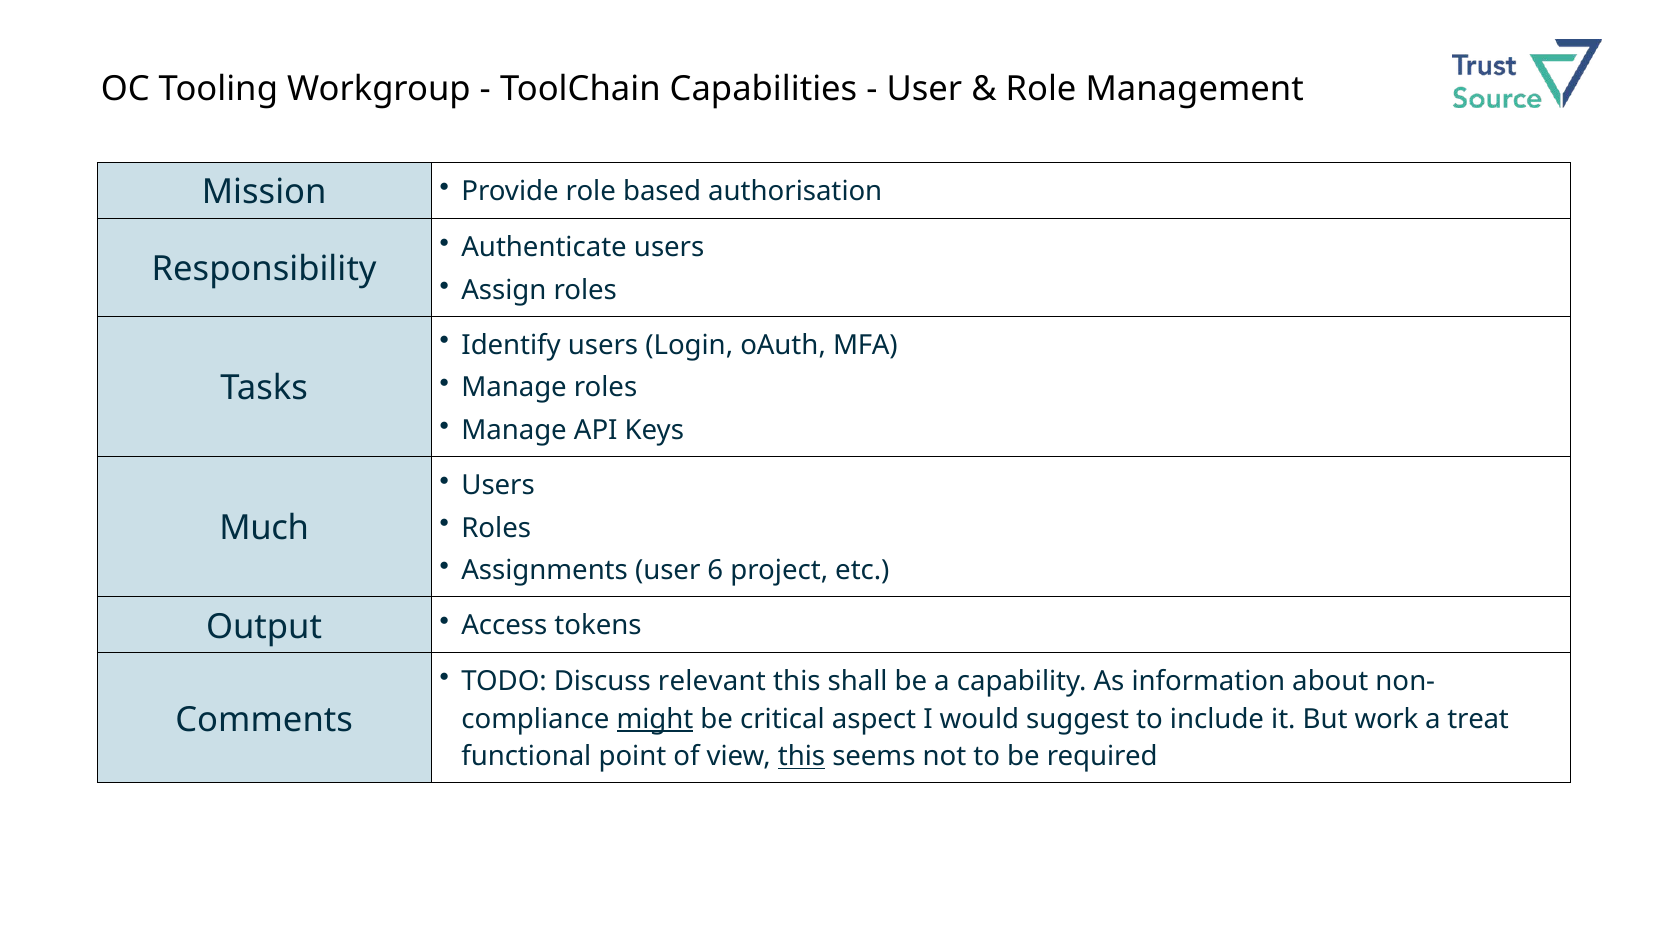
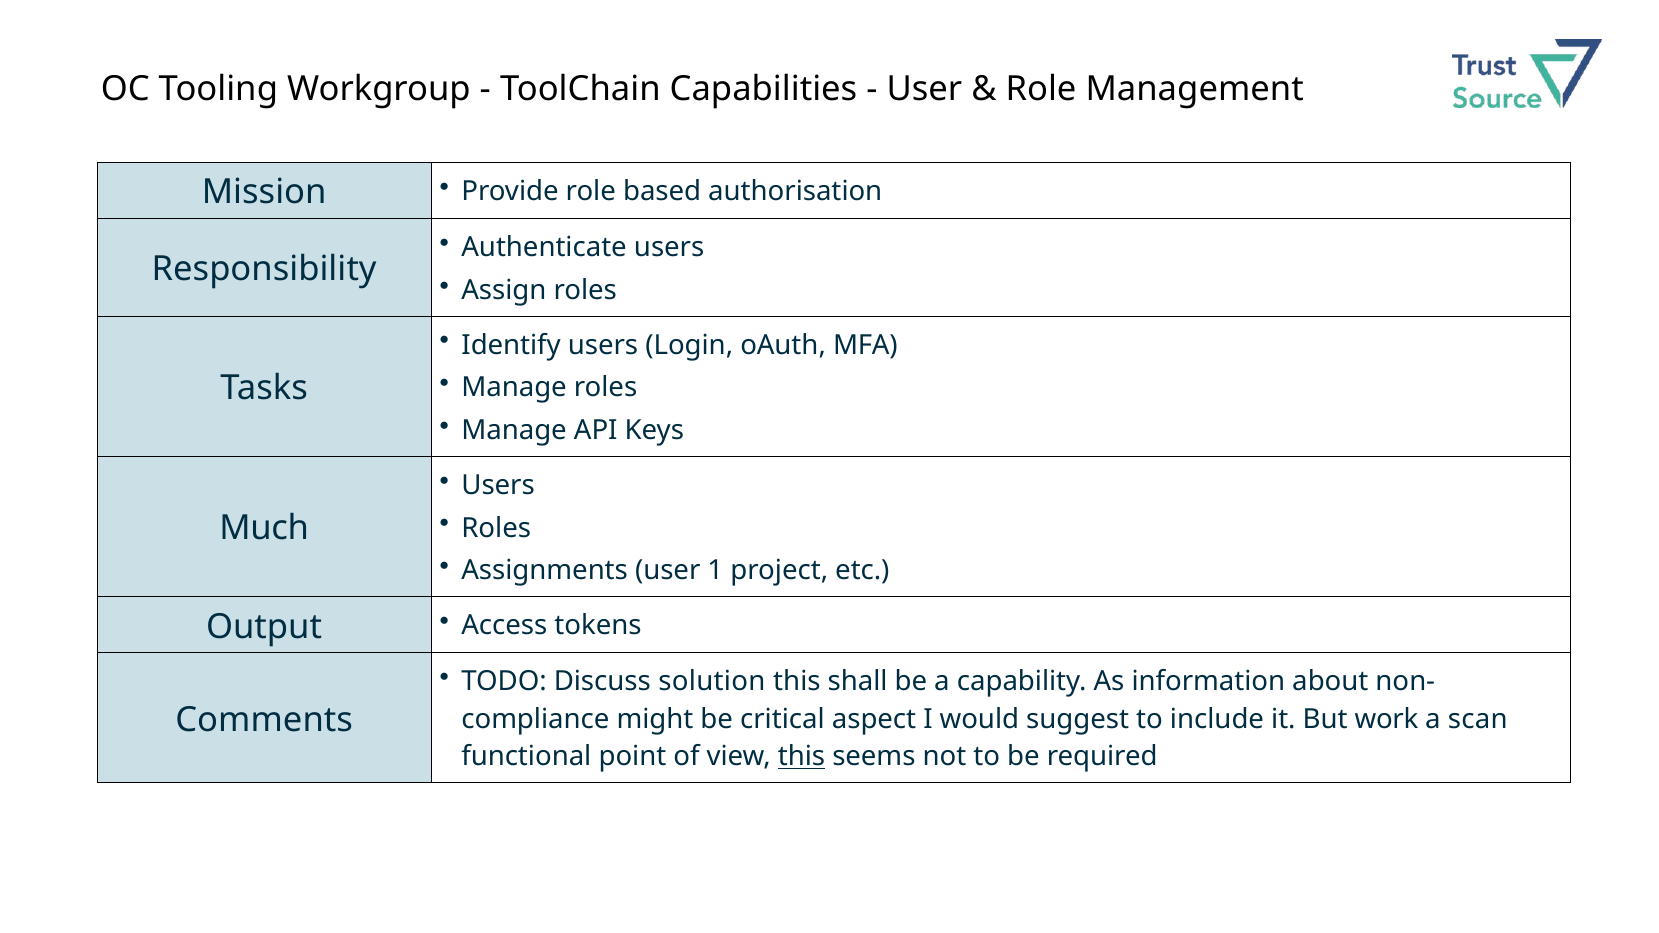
6: 6 -> 1 (715, 571)
relevant: relevant -> solution (712, 682)
might underline: present -> none (655, 719)
treat: treat -> scan (1478, 719)
